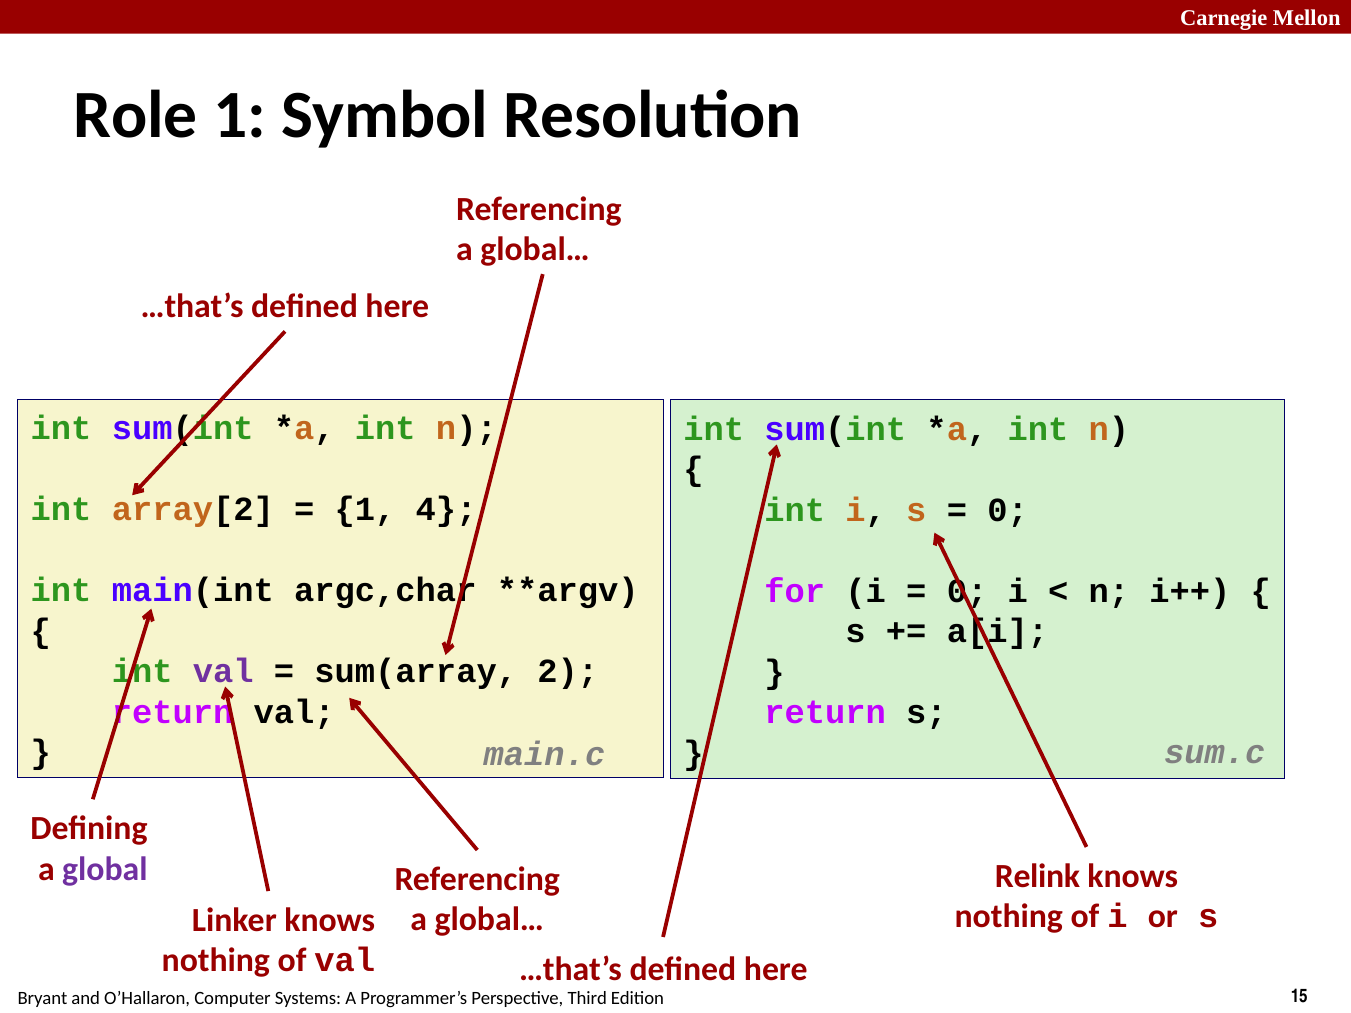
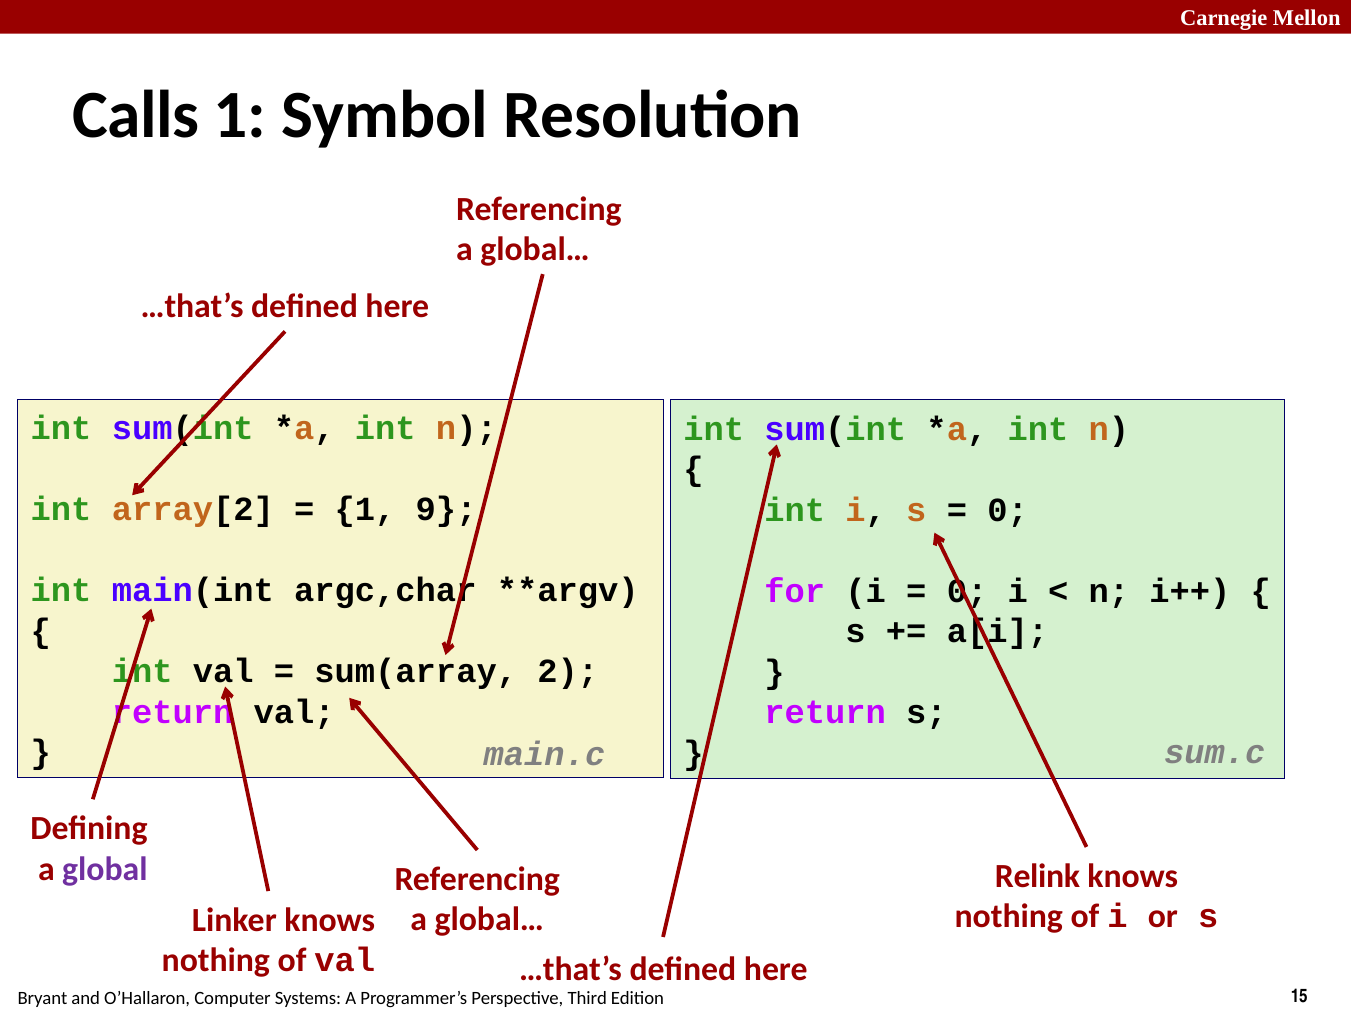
Role: Role -> Calls (136, 116)
4: 4 -> 9 (446, 510)
val colour: purple -> black (223, 672)
